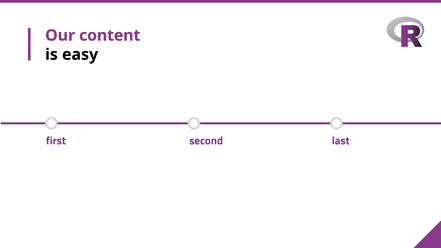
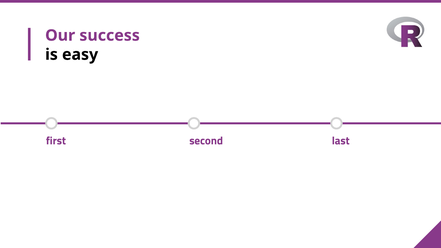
content: content -> success (110, 35)
